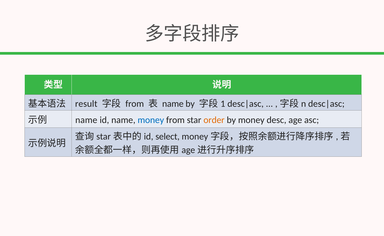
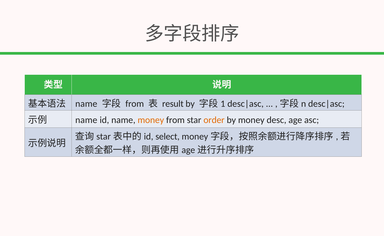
result: result -> name (86, 104)
name: name -> result (173, 104)
money colour: blue -> orange (151, 120)
